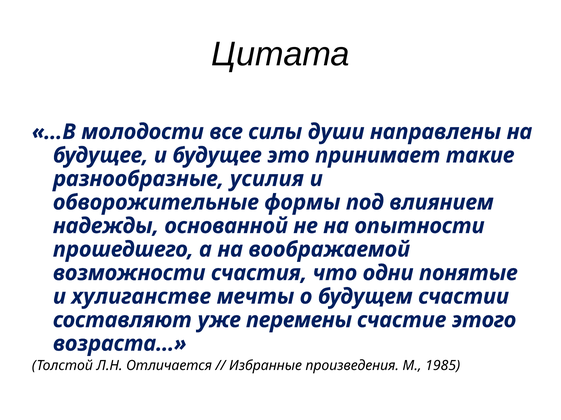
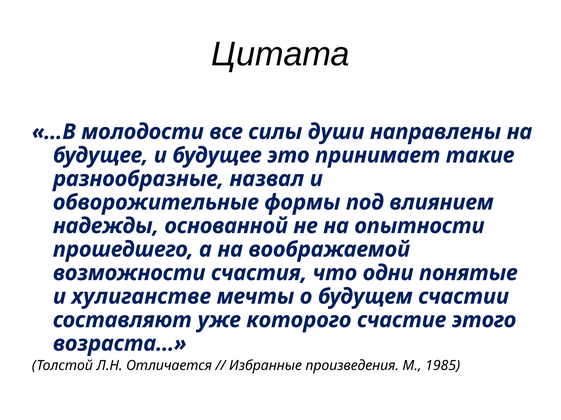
усилия: усилия -> назвал (267, 179)
перемены: перемены -> которого (299, 321)
